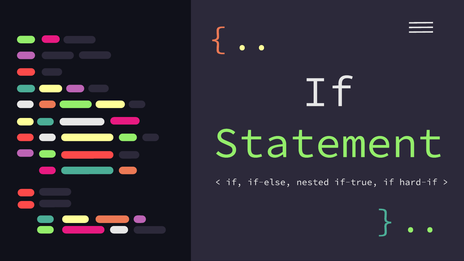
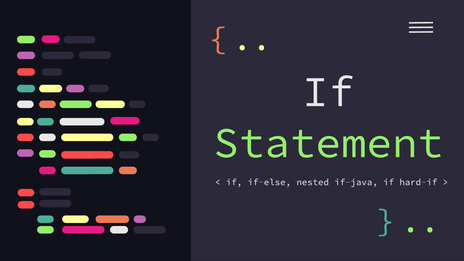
if-true: if-true -> if-java (356, 182)
